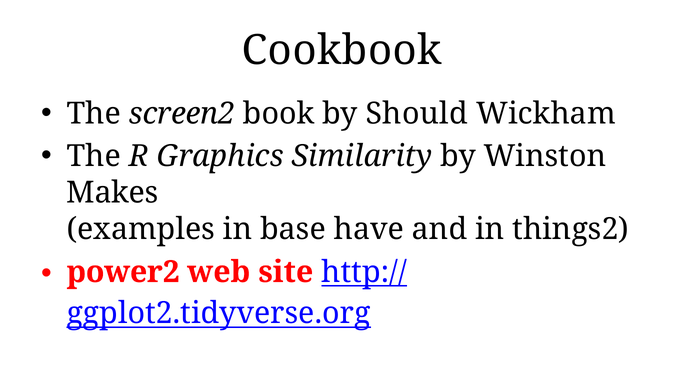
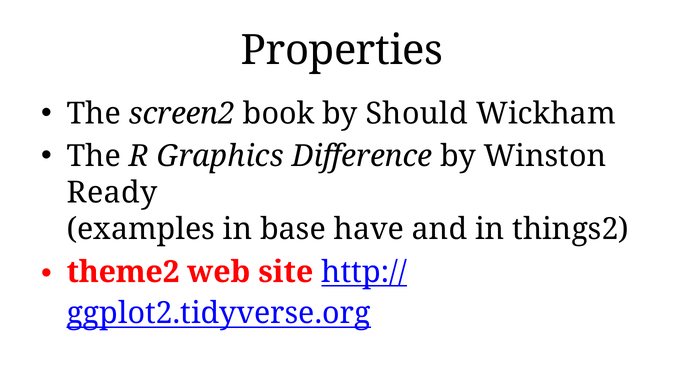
Cookbook: Cookbook -> Properties (342, 50)
Similarity: Similarity -> Difference (362, 156)
Makes: Makes -> Ready (112, 193)
power2: power2 -> theme2 (123, 272)
